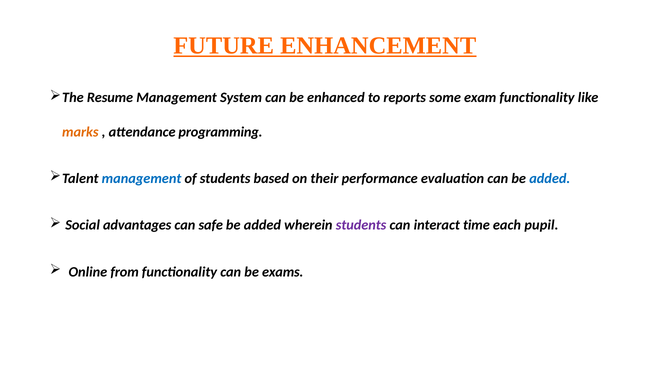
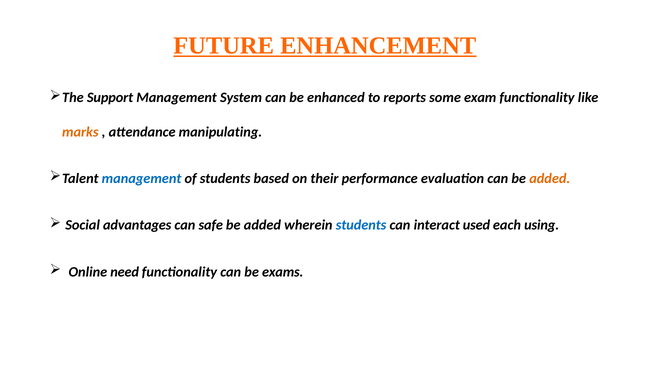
Resume: Resume -> Support (110, 98)
programming: programming -> manipulating (220, 132)
added colour: blue -> orange (550, 179)
students colour: purple -> blue (361, 225)
time: time -> used (476, 225)
pupil: pupil -> using (542, 225)
from: from -> need (125, 272)
